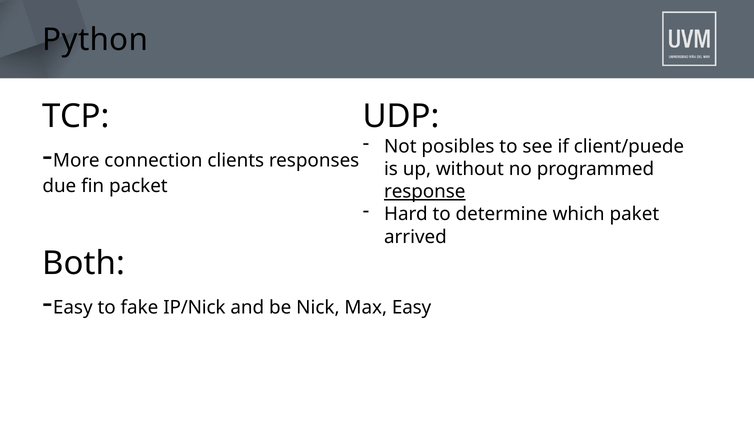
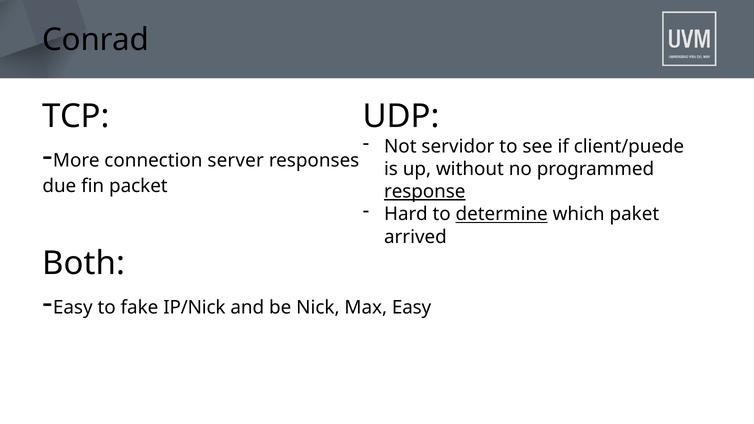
Python: Python -> Conrad (96, 40)
posibles: posibles -> servidor (458, 146)
clients: clients -> server (236, 161)
determine underline: none -> present (502, 214)
